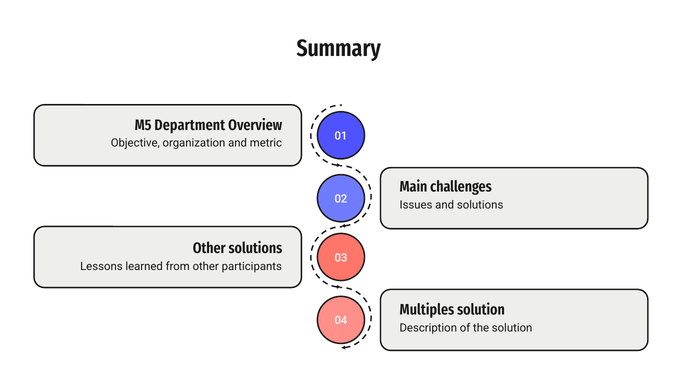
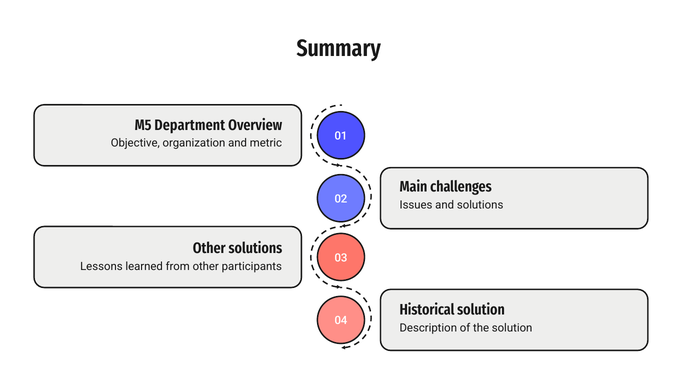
Multiples: Multiples -> Historical (427, 309)
